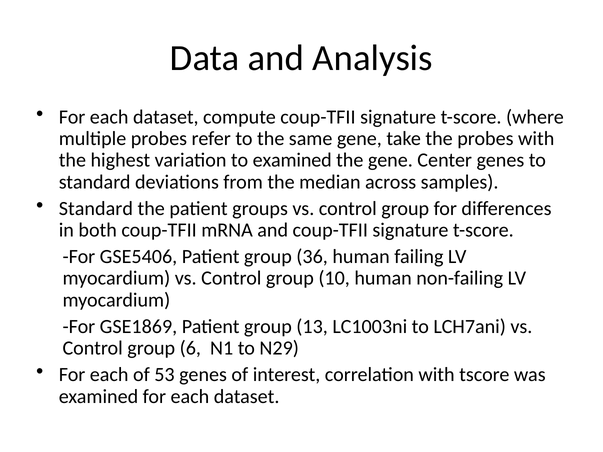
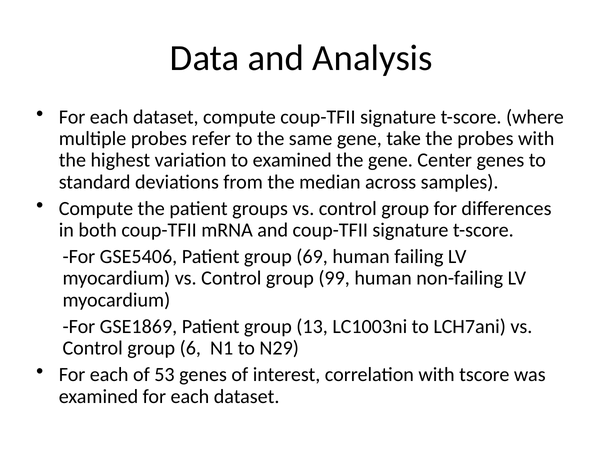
Standard: Standard -> Compute (96, 209)
36: 36 -> 69 (312, 257)
10: 10 -> 99 (334, 279)
